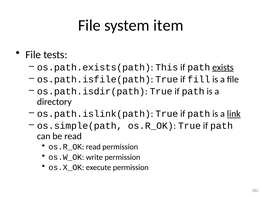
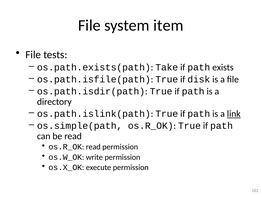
This: This -> Take (167, 67)
exists underline: present -> none (223, 67)
fill: fill -> disk (199, 79)
